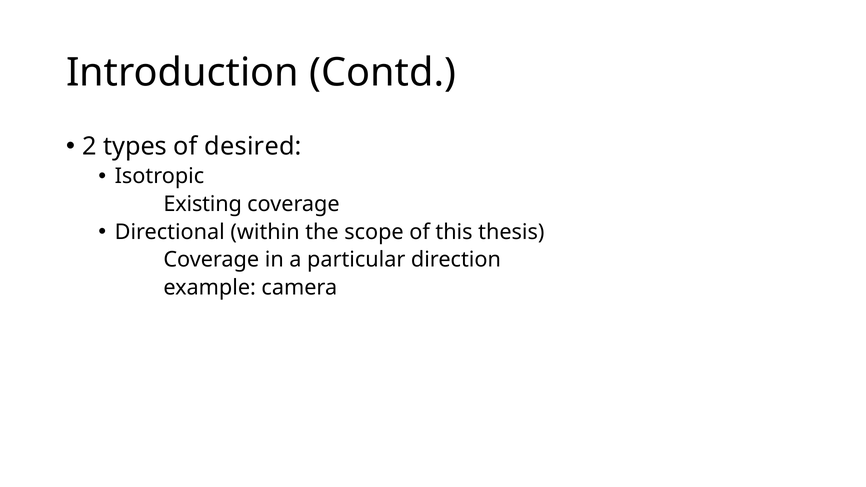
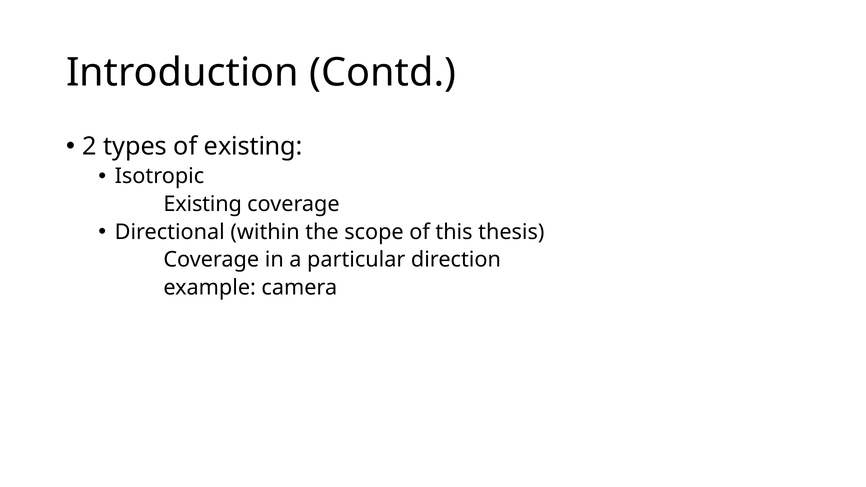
of desired: desired -> existing (253, 146)
